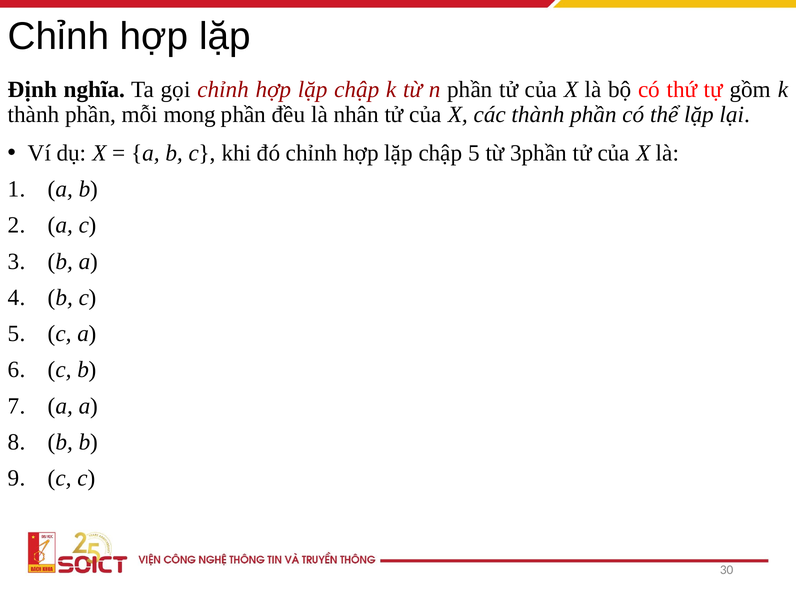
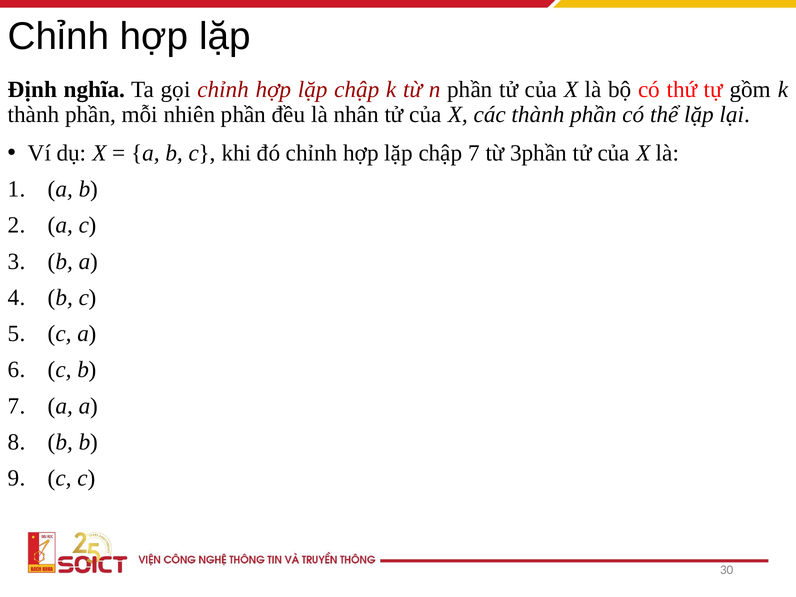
mong: mong -> nhiên (189, 115)
chập 5: 5 -> 7 (474, 153)
